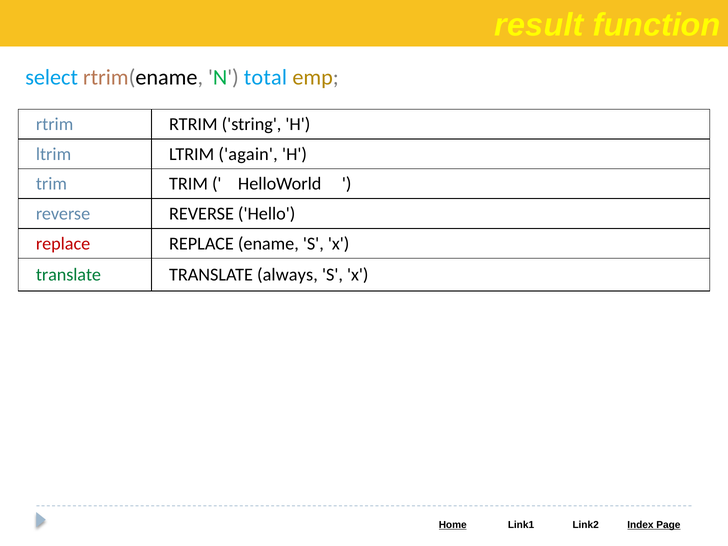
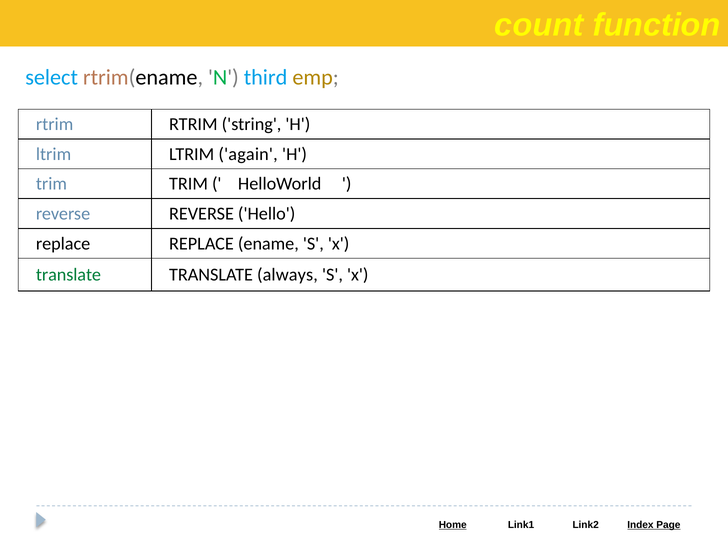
result: result -> count (539, 25)
total: total -> third (266, 77)
replace colour: red -> black (63, 244)
